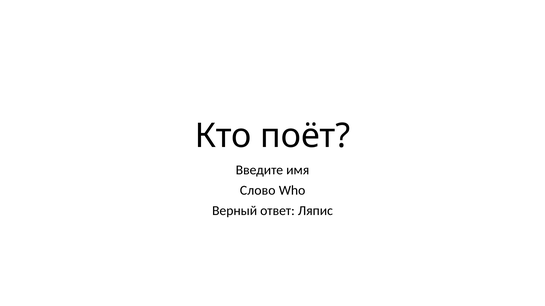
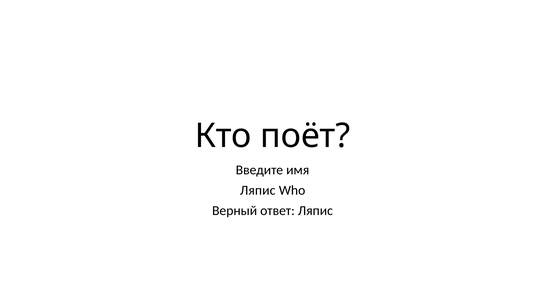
Слово: Слово -> Ляпис (258, 191)
